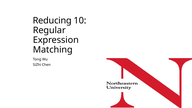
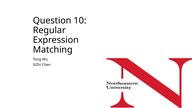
Reducing: Reducing -> Question (52, 20)
